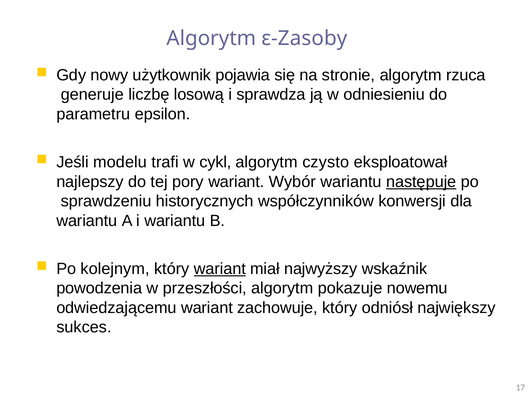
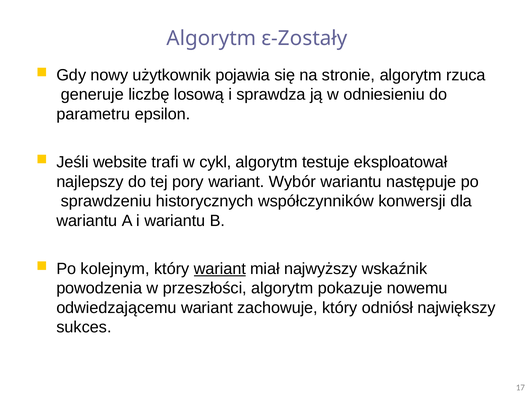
ε-Zasoby: ε-Zasoby -> ε-Zostały (304, 38)
modelu: modelu -> website (120, 162)
czysto: czysto -> testuje (326, 162)
następuje underline: present -> none (421, 182)
